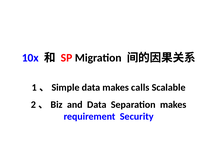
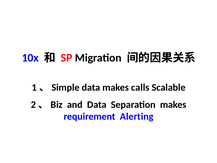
Security: Security -> Alerting (137, 116)
